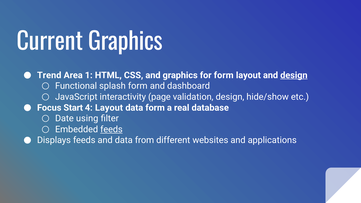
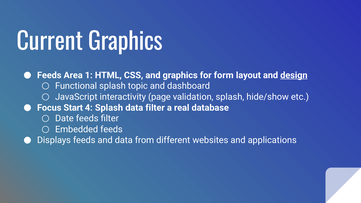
Trend: Trend -> Feeds (49, 75)
splash form: form -> topic (138, 86)
validation design: design -> splash (230, 97)
4 Layout: Layout -> Splash (109, 108)
data form: form -> filter (155, 108)
Date using: using -> feeds (87, 119)
feeds underline: present -> none (111, 129)
